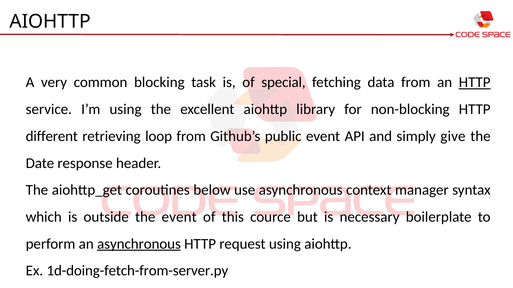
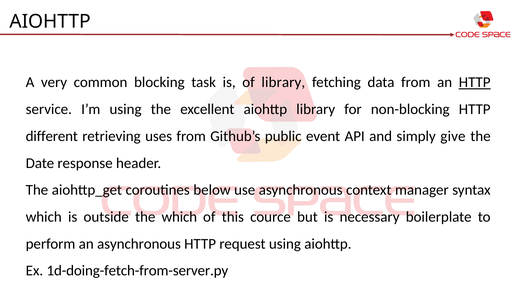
of special: special -> library (283, 83)
loop: loop -> uses (159, 136)
the event: event -> which (179, 217)
asynchronous underline: present -> none (139, 244)
